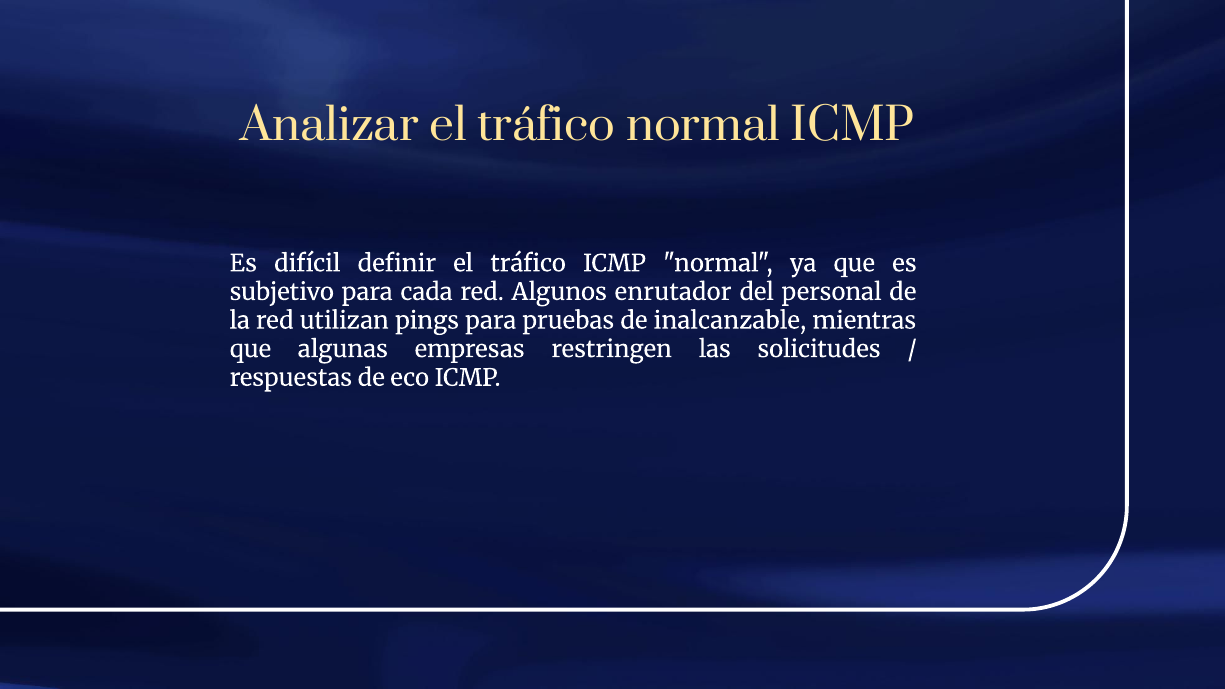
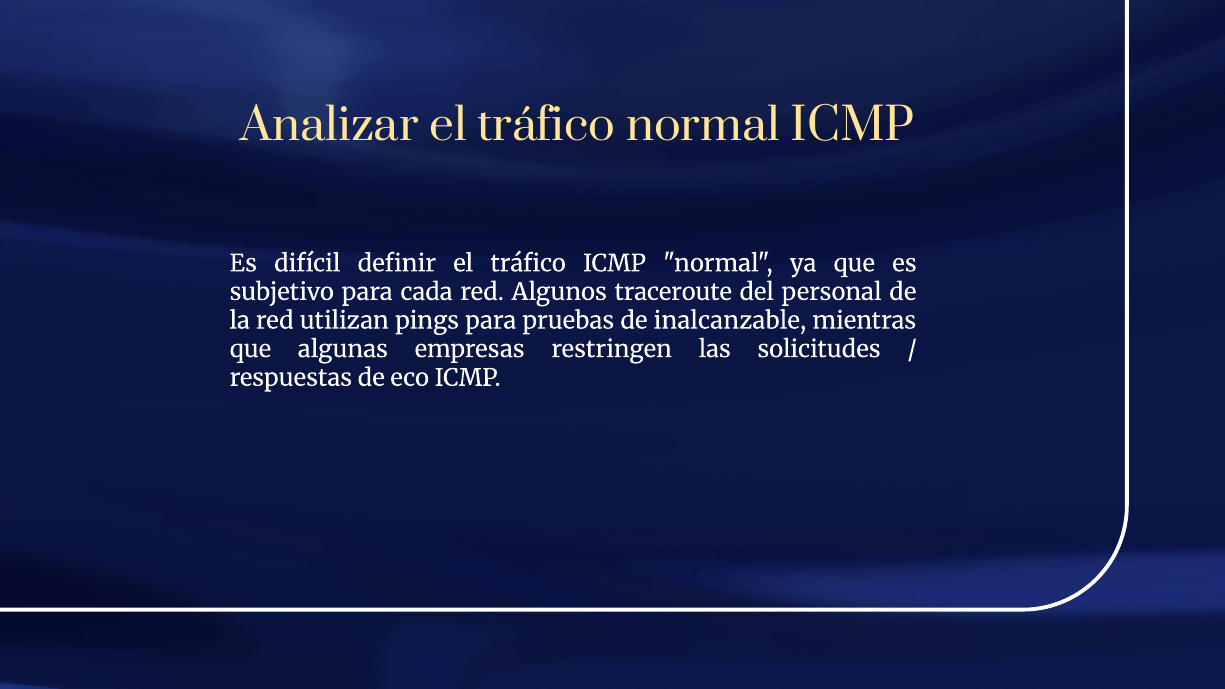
enrutador: enrutador -> traceroute (673, 292)
